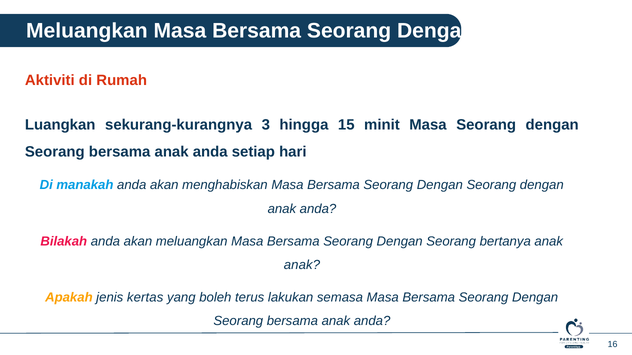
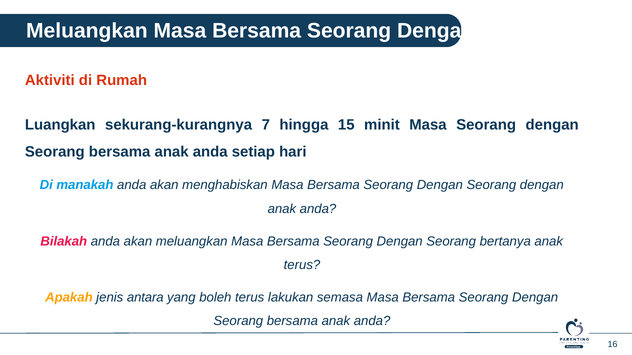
3: 3 -> 7 (266, 125)
anak: anak -> terus (302, 265)
kertas: kertas -> antara (145, 298)
